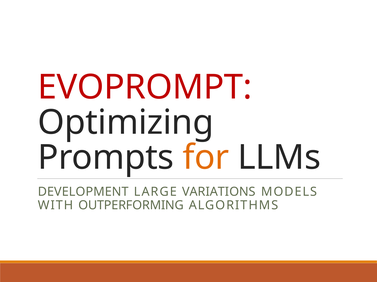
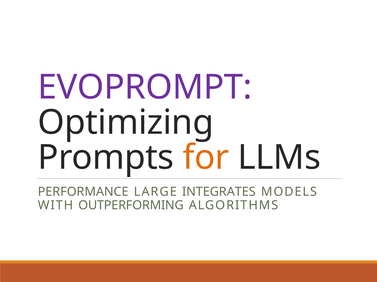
EVOPROMPT colour: red -> purple (145, 87)
DEVELOPMENT: DEVELOPMENT -> PERFORMANCE (83, 192)
VARIATIONS: VARIATIONS -> INTEGRATES (219, 192)
